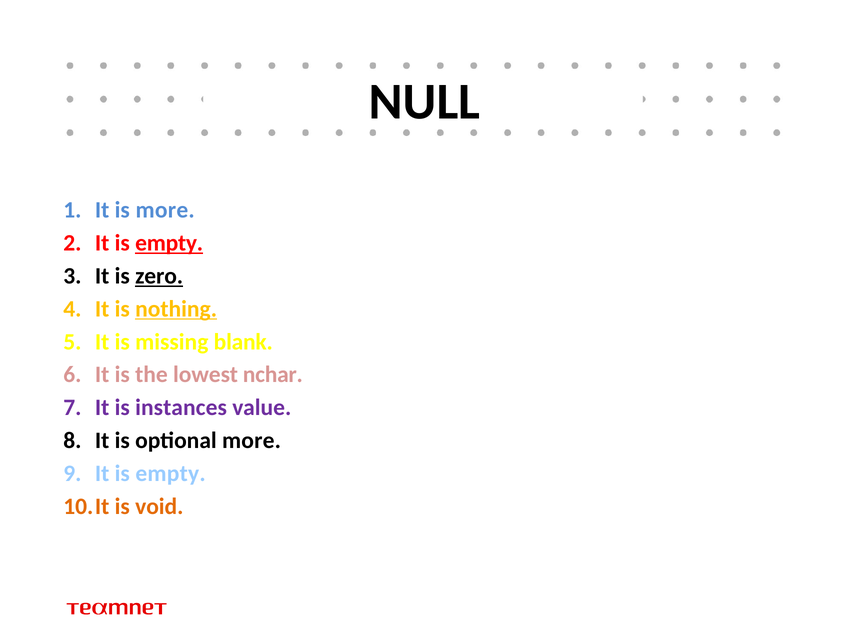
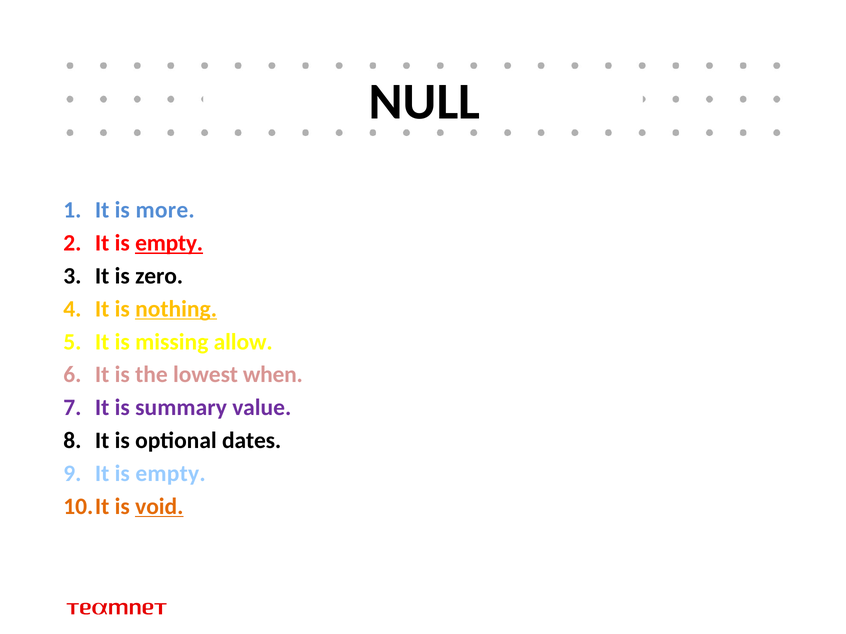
zero underline: present -> none (159, 276)
blank: blank -> allow (243, 342)
nchar: nchar -> when (273, 375)
instances: instances -> summary (181, 408)
optional more: more -> dates (252, 441)
void underline: none -> present (159, 507)
